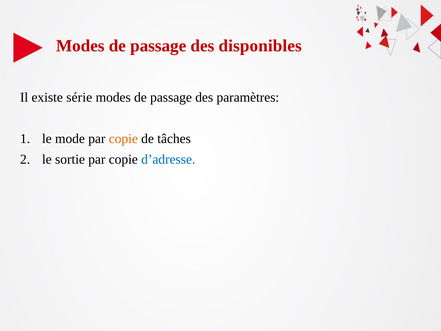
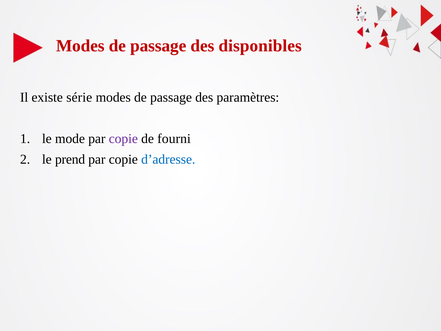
copie colour: orange -> purple (123, 139)
tâches: tâches -> fourni (174, 139)
sortie: sortie -> prend (70, 159)
